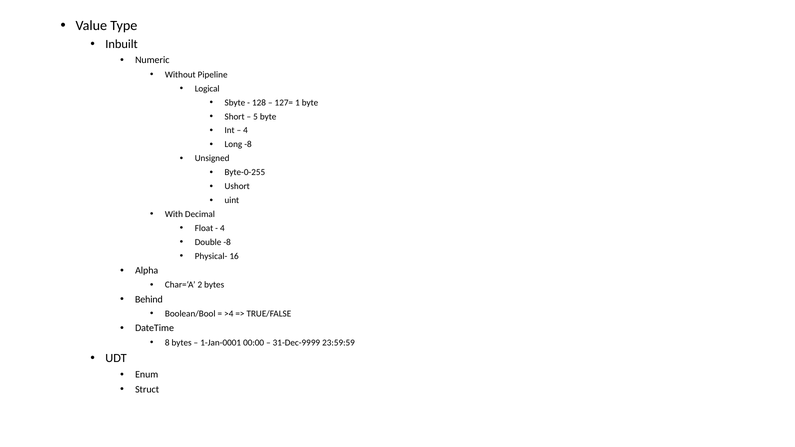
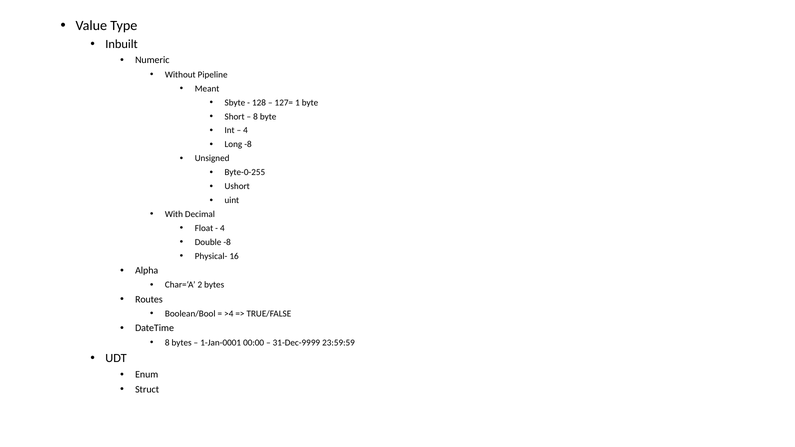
Logical: Logical -> Meant (207, 89)
5: 5 -> 8 (256, 117)
Behind: Behind -> Routes (149, 299)
